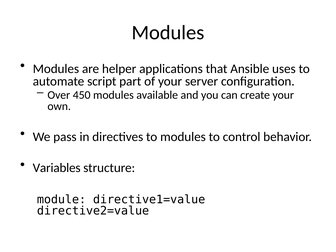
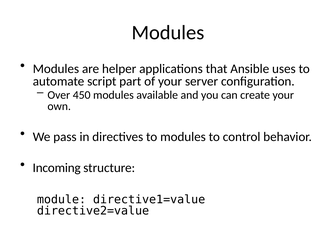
Variables: Variables -> Incoming (57, 168)
